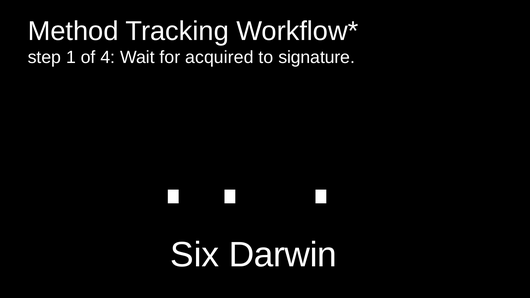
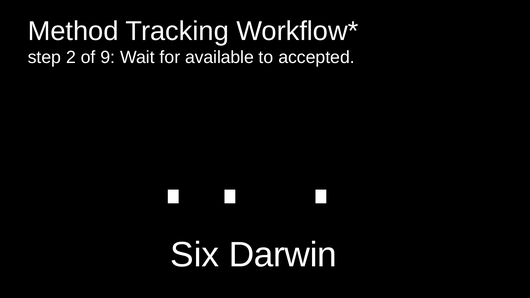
1: 1 -> 2 (71, 57)
4: 4 -> 9 (108, 57)
acquired: acquired -> available (220, 57)
signature: signature -> accepted (317, 57)
